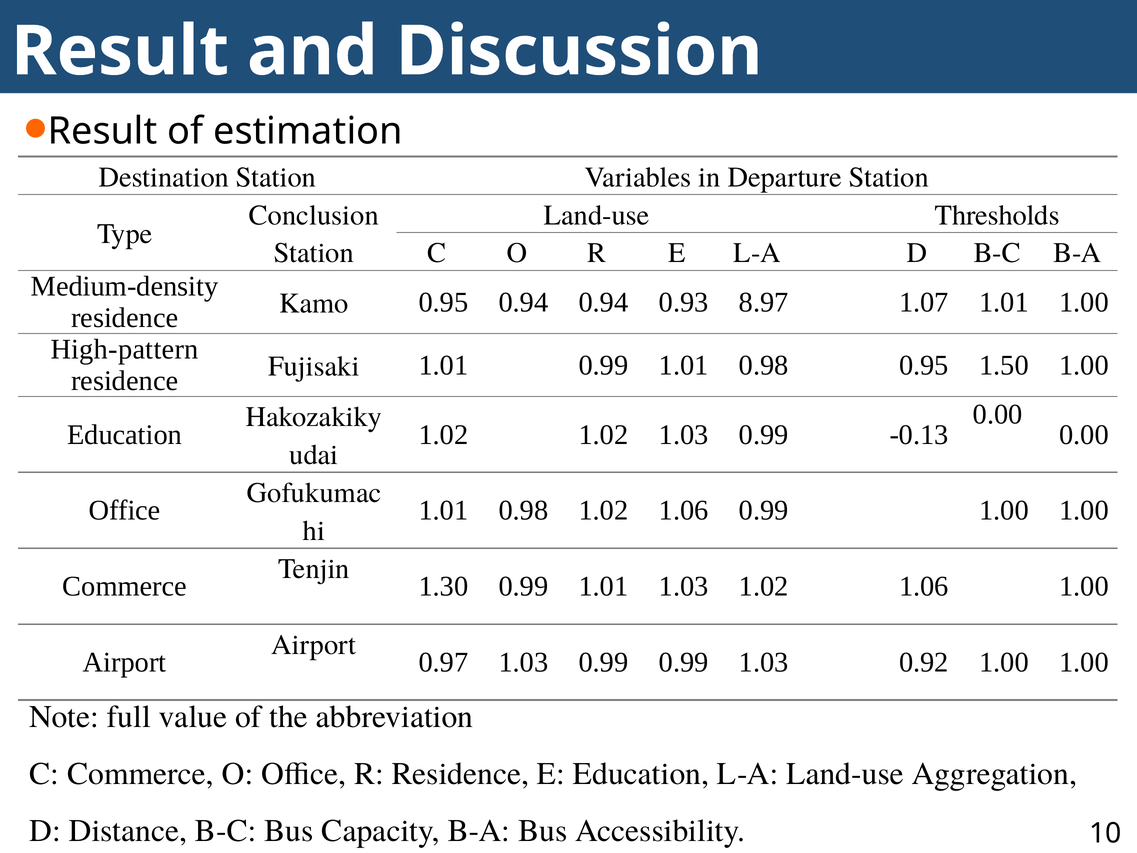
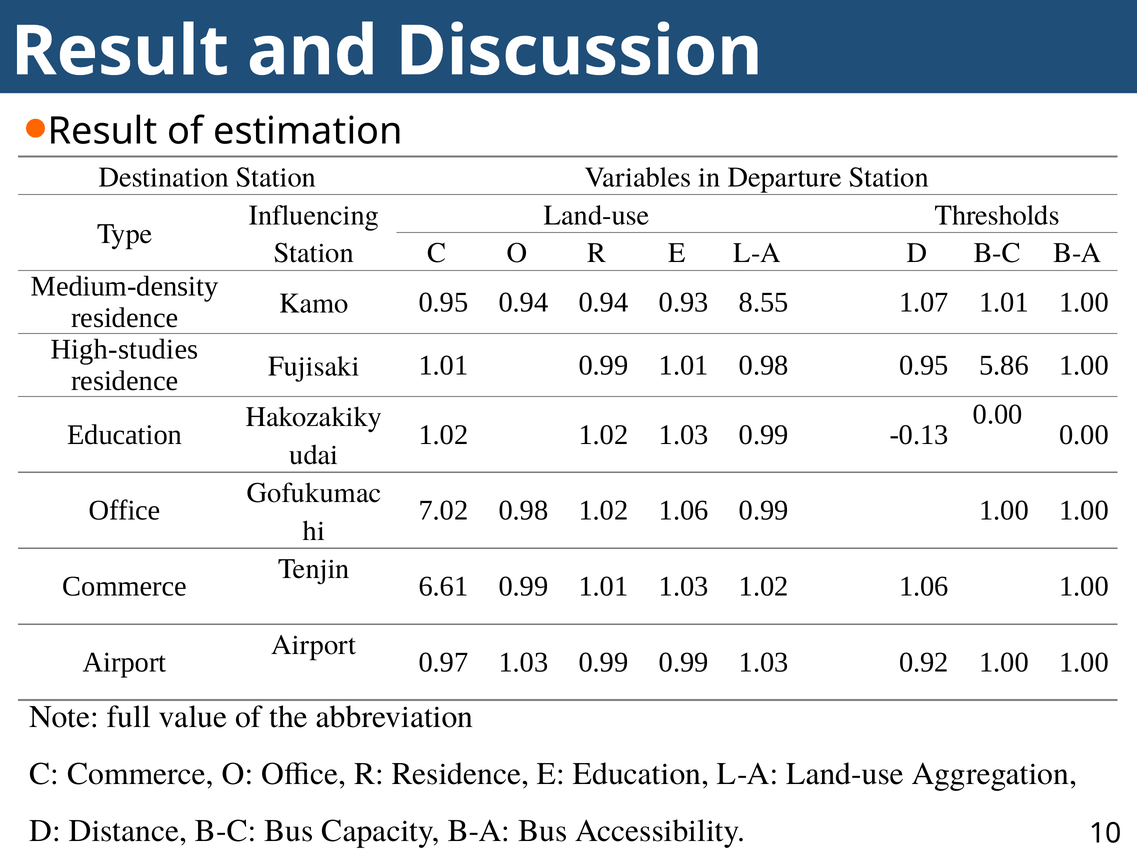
Conclusion: Conclusion -> Influencing (314, 215)
8.97: 8.97 -> 8.55 (764, 302)
High-pattern: High-pattern -> High-studies (125, 349)
1.50: 1.50 -> 5.86 (1004, 365)
1.01: 1.01 -> 7.02 (443, 510)
1.30: 1.30 -> 6.61 (443, 586)
